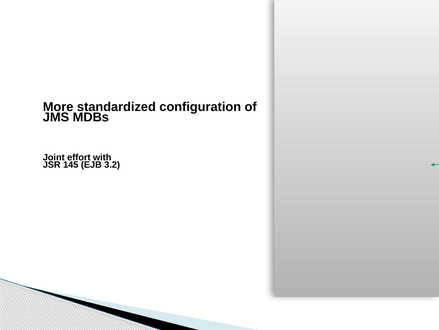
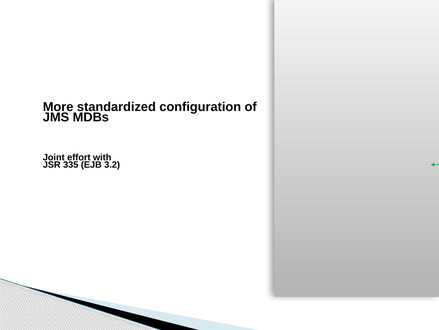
145: 145 -> 335 (71, 164)
